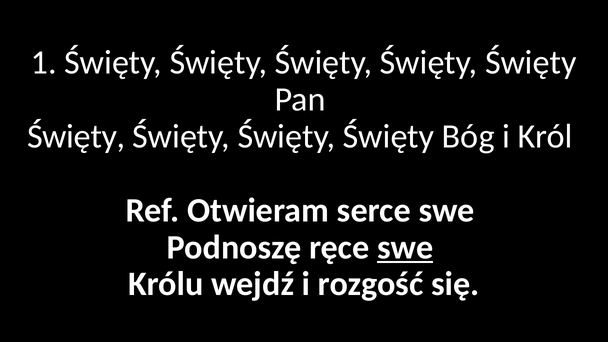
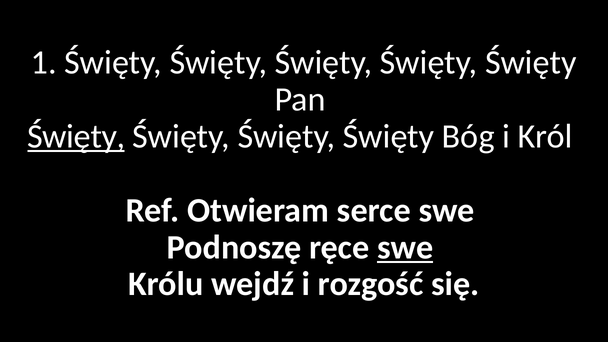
Święty underline: none -> present (76, 136)
